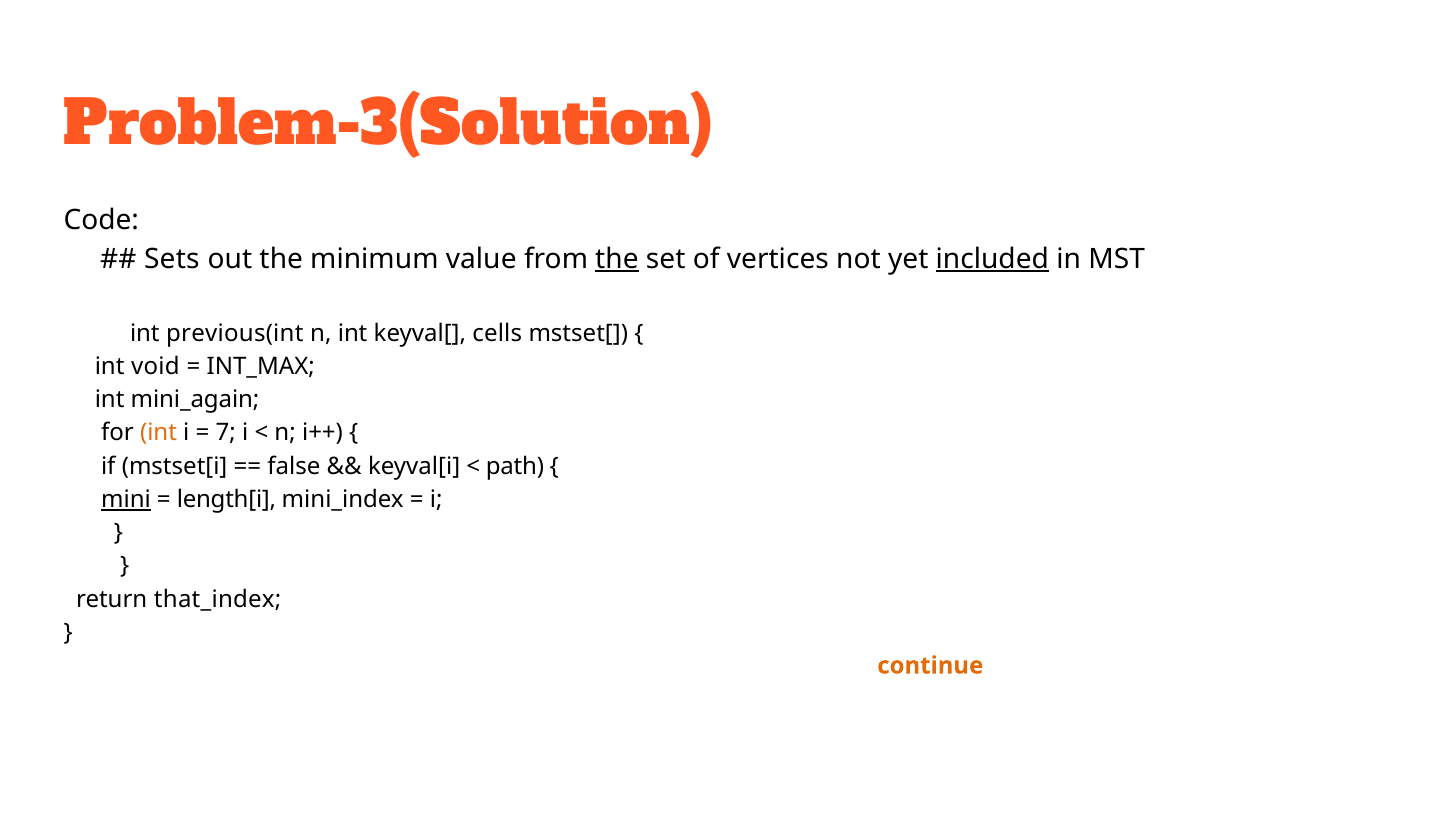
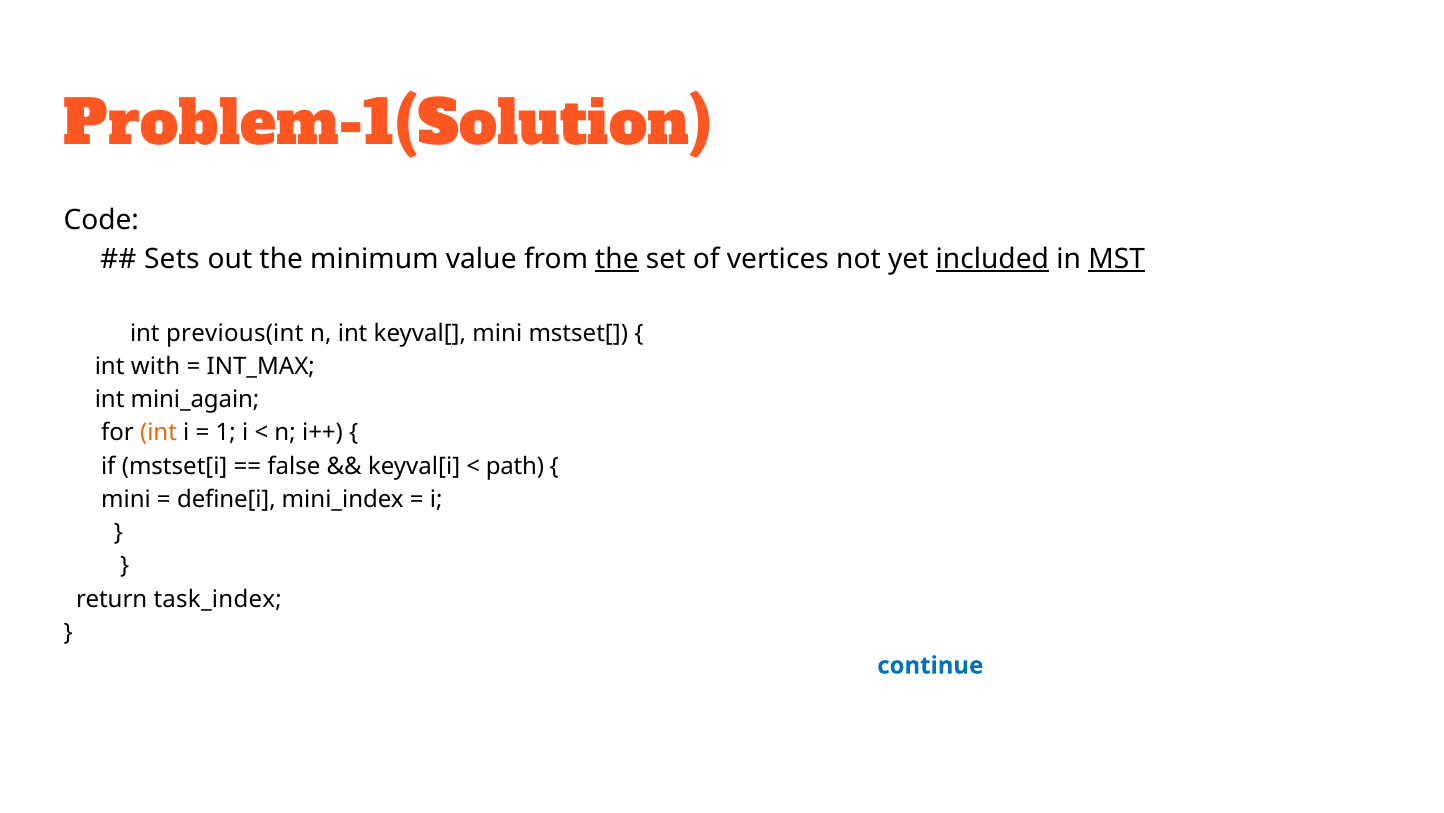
Problem-3(Solution: Problem-3(Solution -> Problem-1(Solution (388, 125)
MST underline: none -> present (1117, 259)
keyval[ cells: cells -> mini (497, 333)
void: void -> with (155, 366)
7: 7 -> 1 (226, 433)
mini underline: present -> none (126, 499)
length[i: length[i -> define[i (226, 499)
that_index: that_index -> task_index (218, 599)
continue colour: orange -> blue (930, 665)
